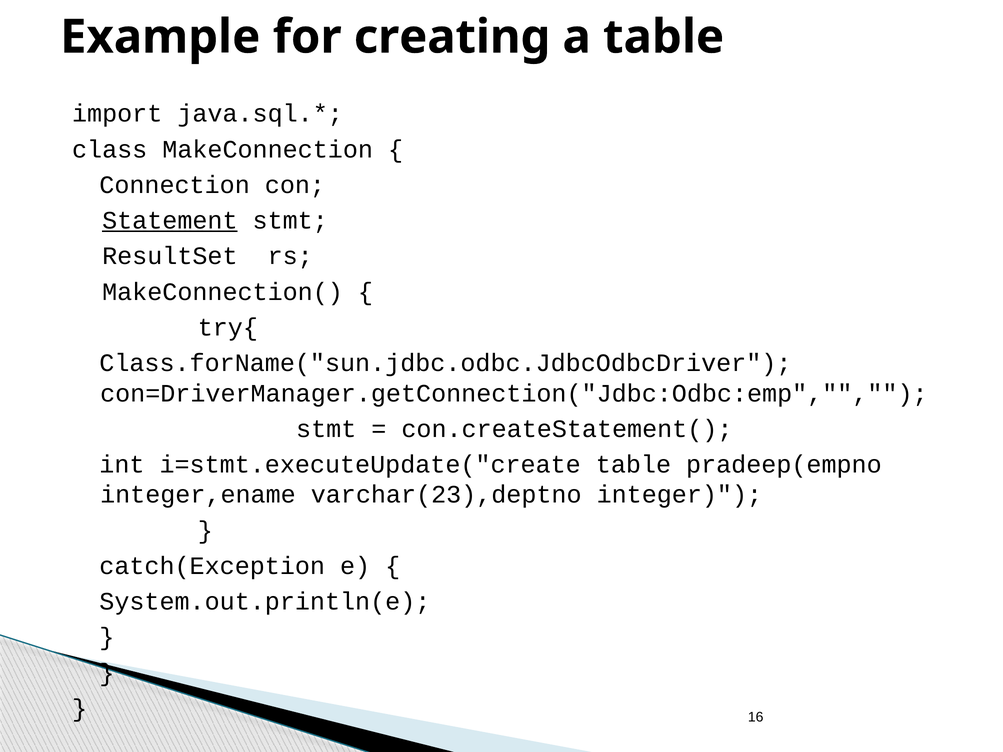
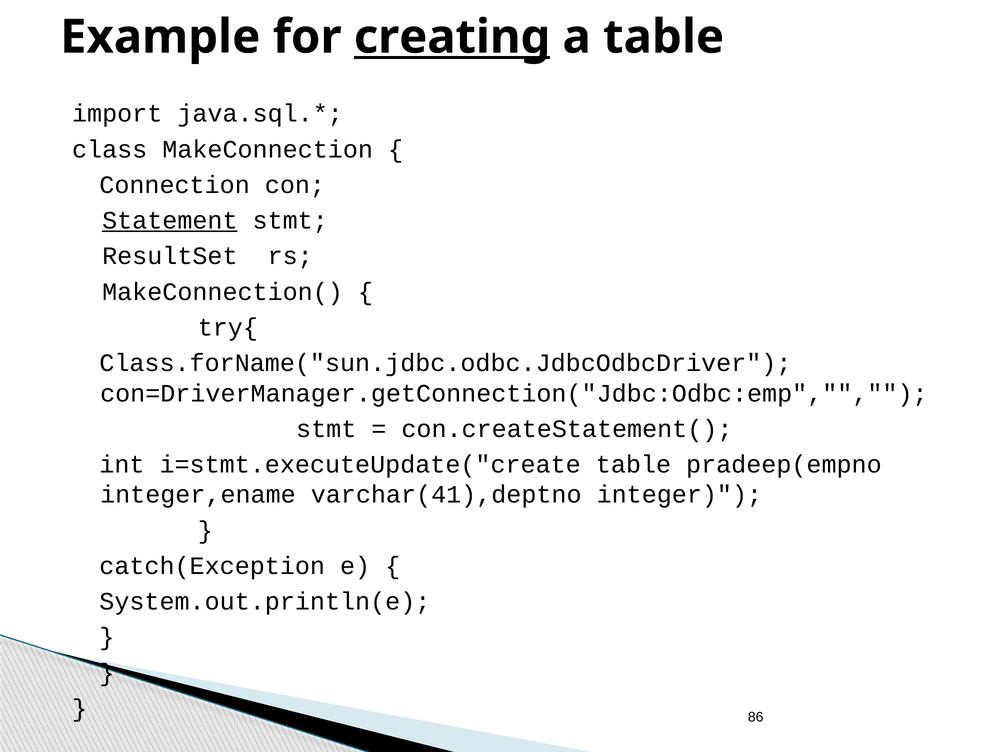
creating underline: none -> present (452, 37)
varchar(23),deptno: varchar(23),deptno -> varchar(41),deptno (446, 495)
16: 16 -> 86 (756, 717)
